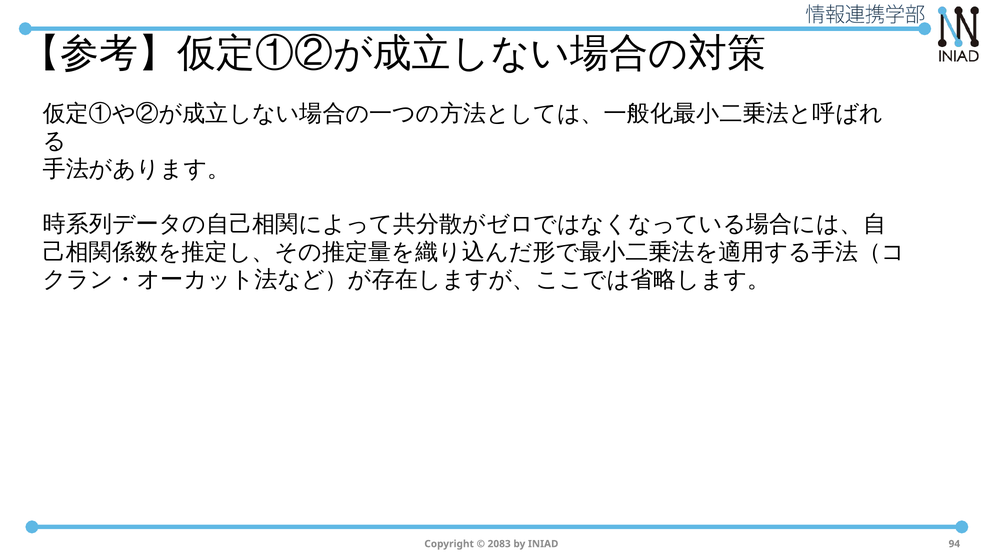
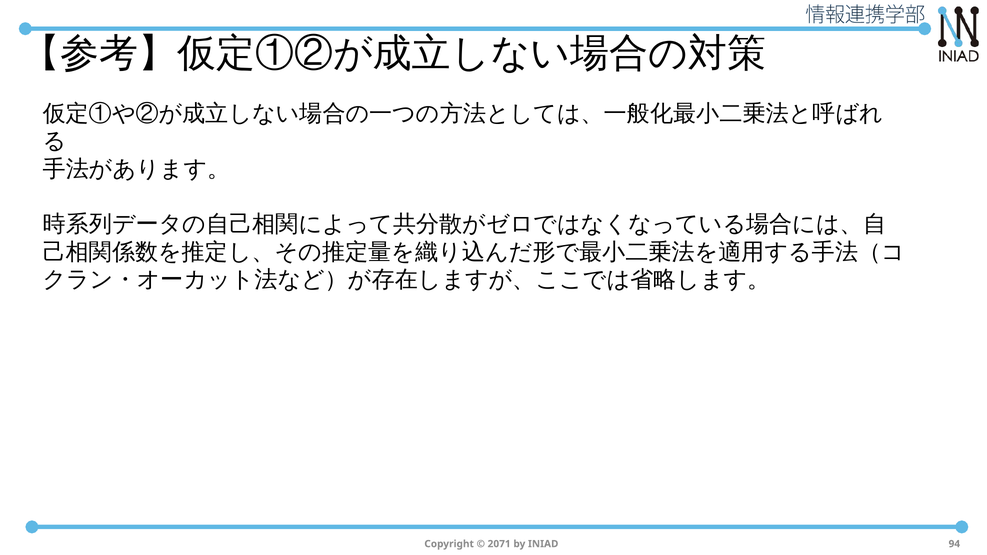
2083: 2083 -> 2071 (499, 544)
